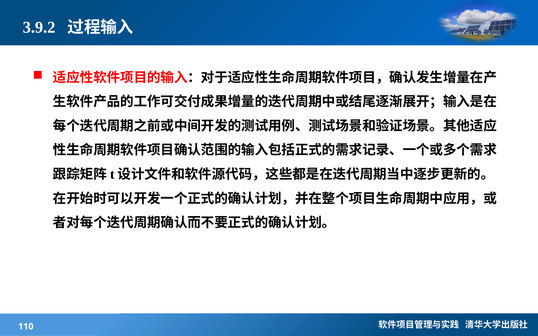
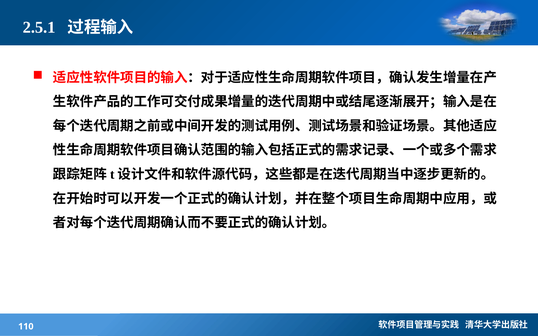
3.9.2: 3.9.2 -> 2.5.1 (39, 27)
